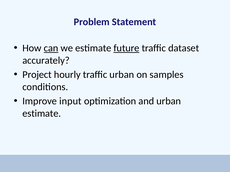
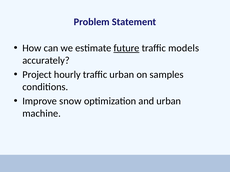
can underline: present -> none (51, 48)
dataset: dataset -> models (184, 48)
input: input -> snow (70, 101)
estimate: estimate -> machine (42, 114)
